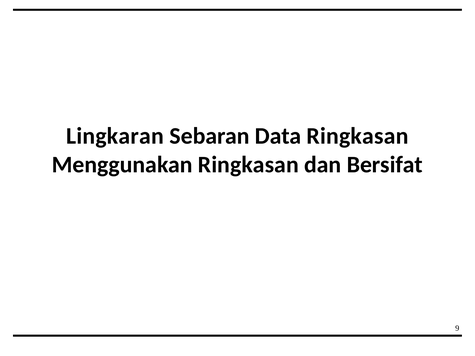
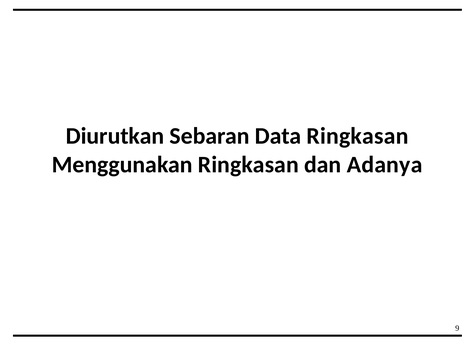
Lingkaran: Lingkaran -> Diurutkan (115, 136)
Bersifat: Bersifat -> Adanya (385, 165)
